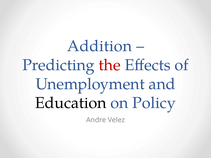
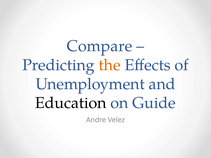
Addition: Addition -> Compare (100, 46)
the colour: red -> orange (110, 65)
Policy: Policy -> Guide (154, 103)
